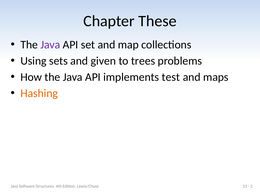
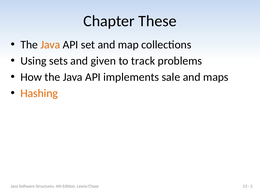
Java colour: purple -> orange (50, 45)
trees: trees -> track (143, 61)
test: test -> sale (171, 77)
